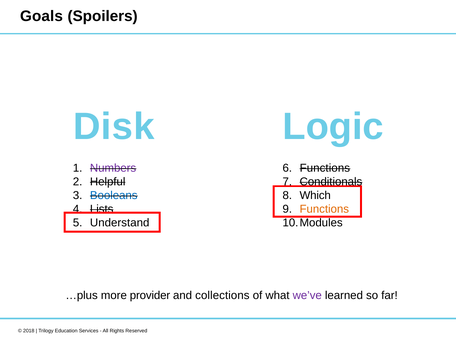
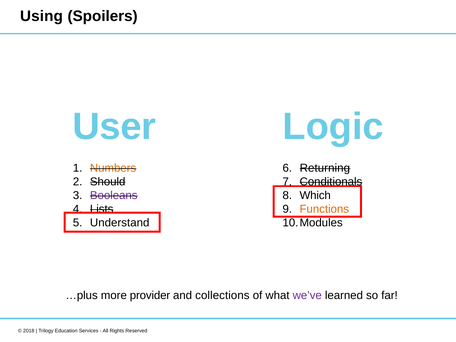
Goals: Goals -> Using (41, 16)
Disk: Disk -> User (114, 127)
Numbers colour: purple -> orange (113, 168)
Functions: Functions -> Returning (325, 168)
Helpful: Helpful -> Should (108, 182)
Booleans colour: blue -> purple (114, 195)
